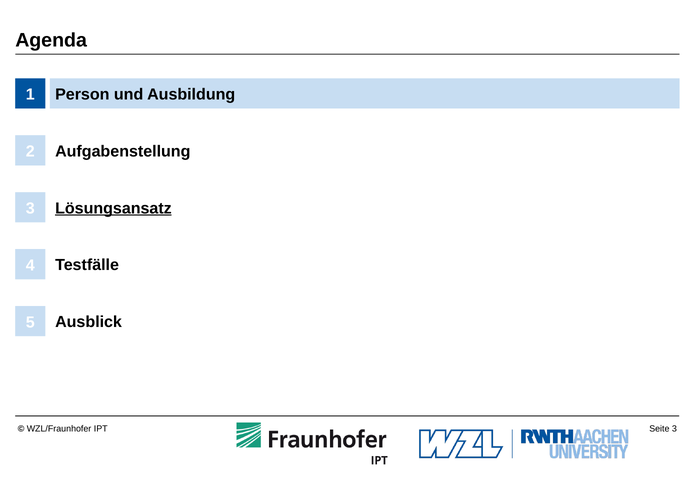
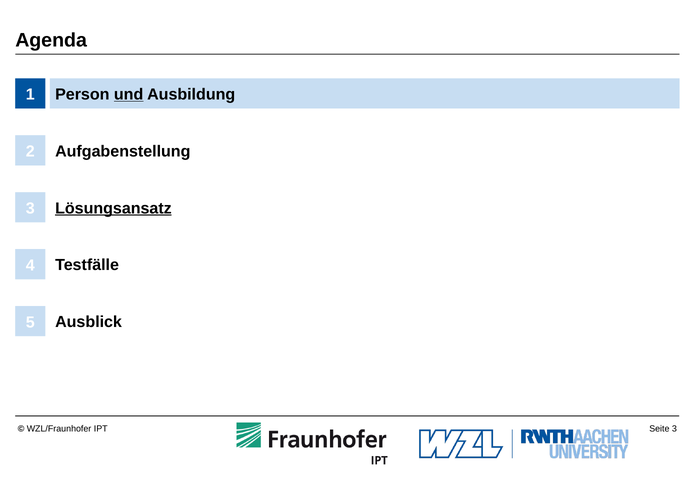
und underline: none -> present (129, 94)
